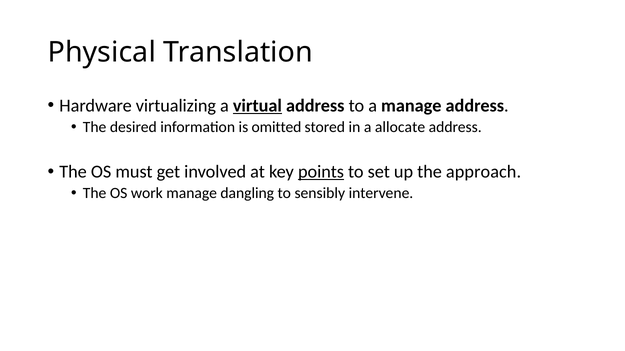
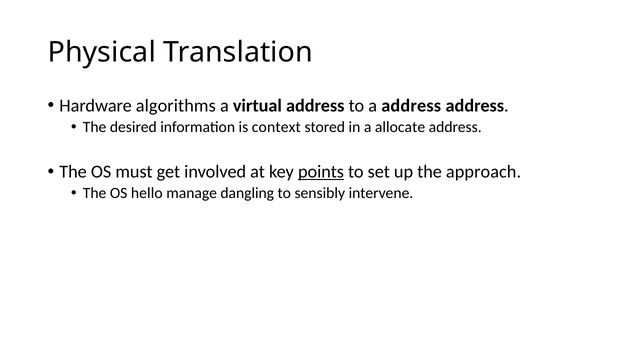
virtualizing: virtualizing -> algorithms (176, 106)
virtual underline: present -> none (257, 106)
a manage: manage -> address (411, 106)
omitted: omitted -> context (276, 127)
work: work -> hello (147, 194)
